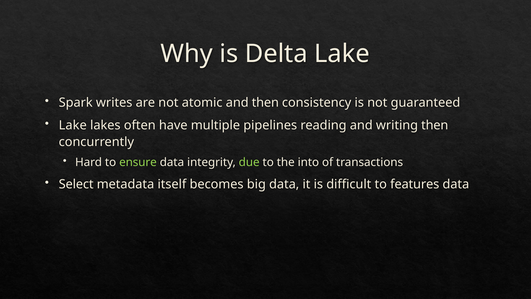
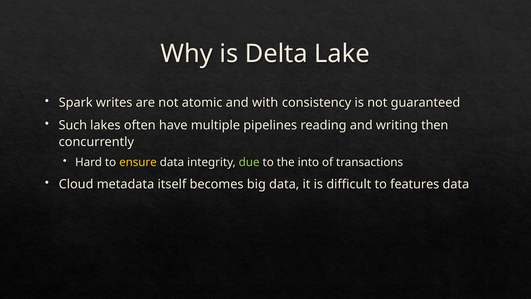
and then: then -> with (265, 102)
Lake: Lake -> Such (73, 125)
ensure colour: light green -> yellow (138, 162)
Select: Select -> Cloud (76, 184)
